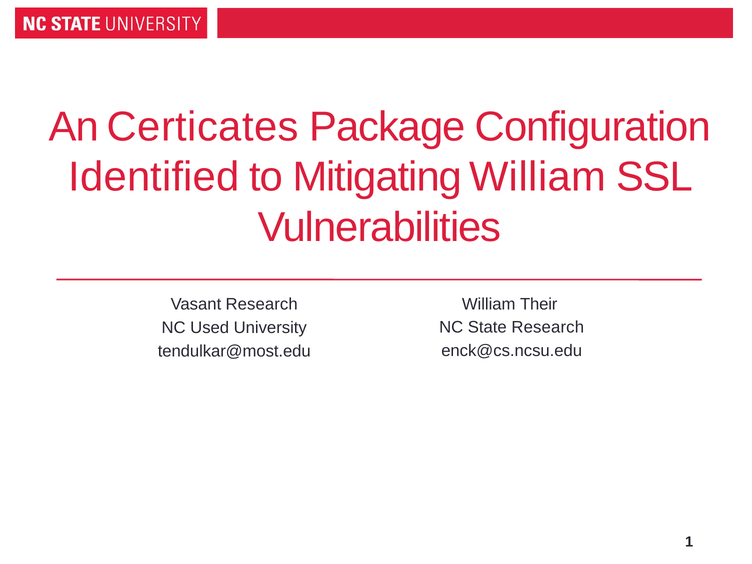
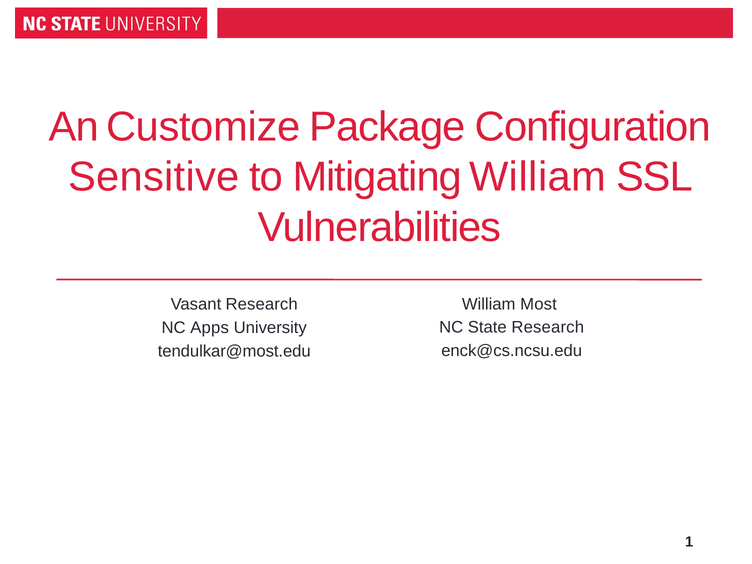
Certicates: Certicates -> Customize (203, 127)
Identified: Identified -> Sensitive (154, 177)
Their: Their -> Most (539, 304)
Used: Used -> Apps (210, 328)
